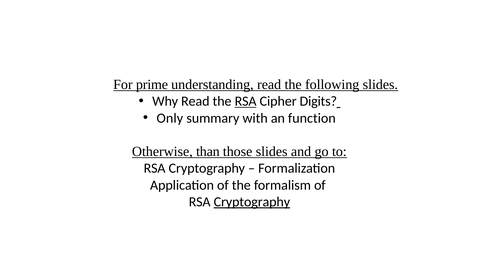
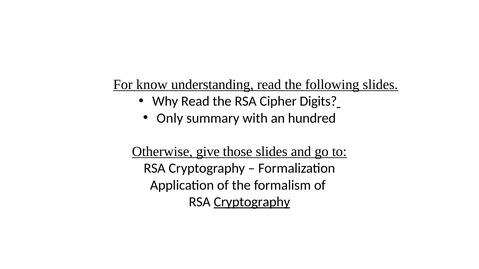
prime: prime -> know (152, 85)
RSA underline: present -> none (246, 102)
function: function -> hundred (312, 118)
than: than -> give (208, 152)
